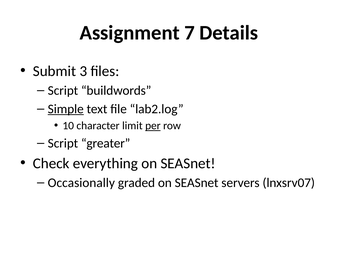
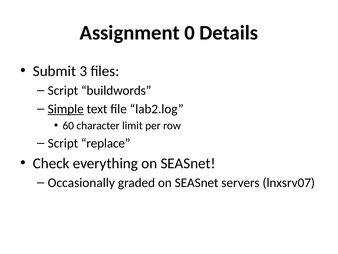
7: 7 -> 0 (190, 33)
10: 10 -> 60 (68, 126)
per underline: present -> none (153, 126)
greater: greater -> replace (106, 143)
